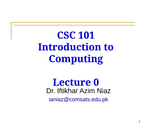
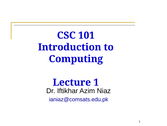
Lecture 0: 0 -> 1 (96, 82)
